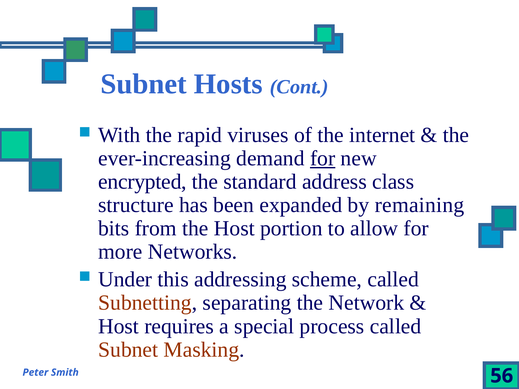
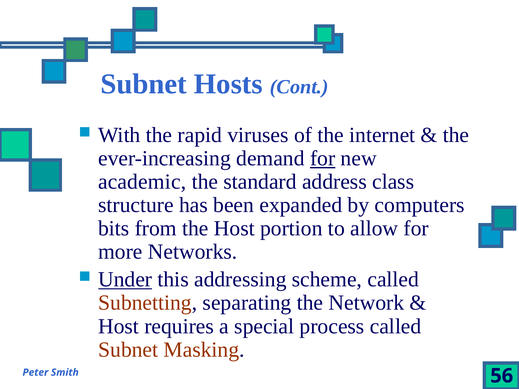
encrypted: encrypted -> academic (142, 182)
remaining: remaining -> computers (420, 205)
Under underline: none -> present (125, 280)
